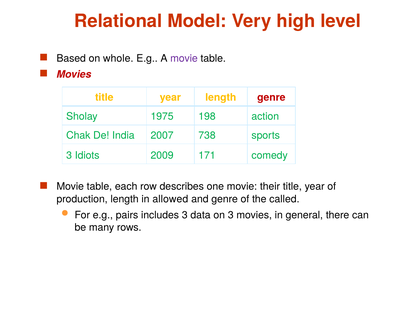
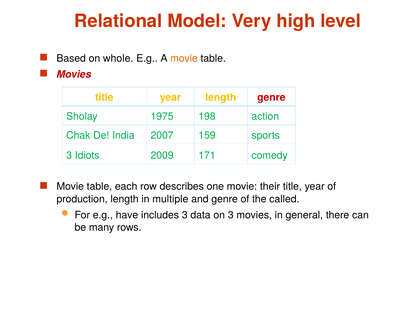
movie colour: purple -> orange (184, 59)
738: 738 -> 159 (207, 136)
allowed: allowed -> multiple (170, 199)
pairs: pairs -> have (127, 215)
